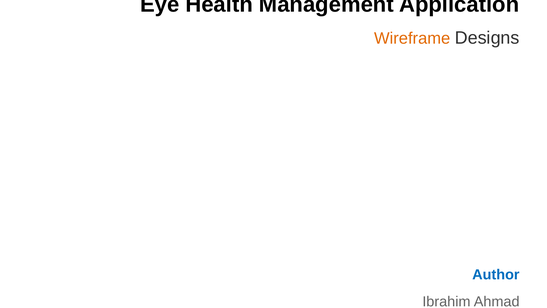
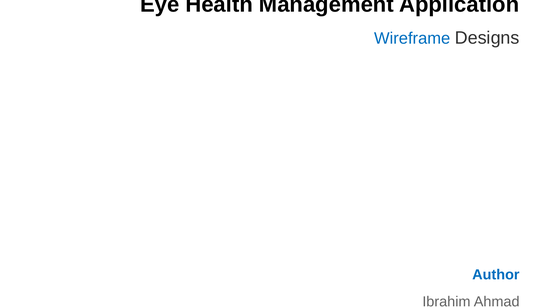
Wireframe colour: orange -> blue (412, 38)
